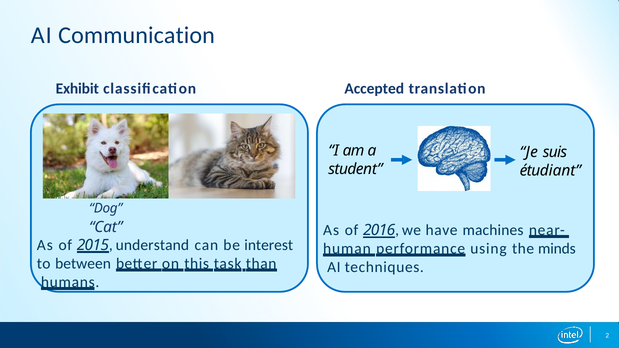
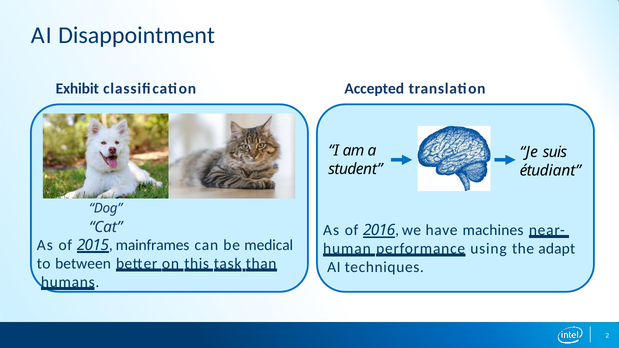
Communication: Communication -> Disappointment (137, 35)
understand: understand -> mainframes (153, 245)
interest: interest -> medical (269, 245)
minds: minds -> adapt (557, 249)
